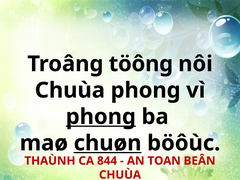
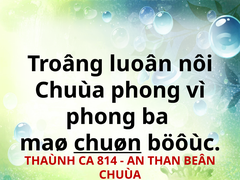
töông: töông -> luoân (141, 64)
phong underline: present -> none (101, 117)
844: 844 -> 814 (107, 161)
TOAN: TOAN -> THAN (164, 161)
